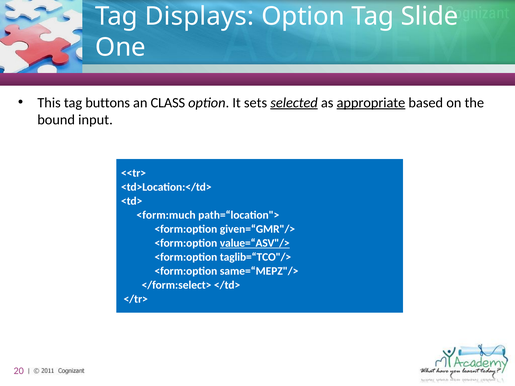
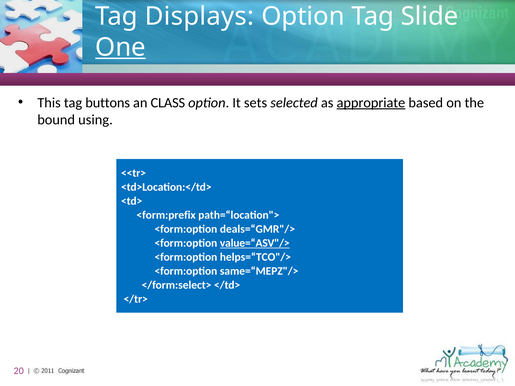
One underline: none -> present (121, 47)
selected underline: present -> none (294, 103)
input: input -> using (95, 120)
<form:much: <form:much -> <form:prefix (166, 215)
given=“GMR"/>: given=“GMR"/> -> deals=“GMR"/> (257, 229)
taglib=“TCO"/>: taglib=“TCO"/> -> helps=“TCO"/> (255, 257)
